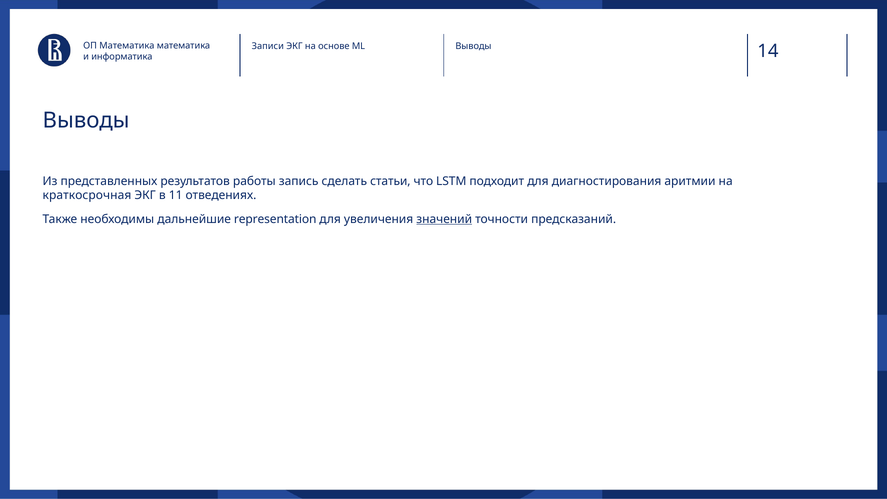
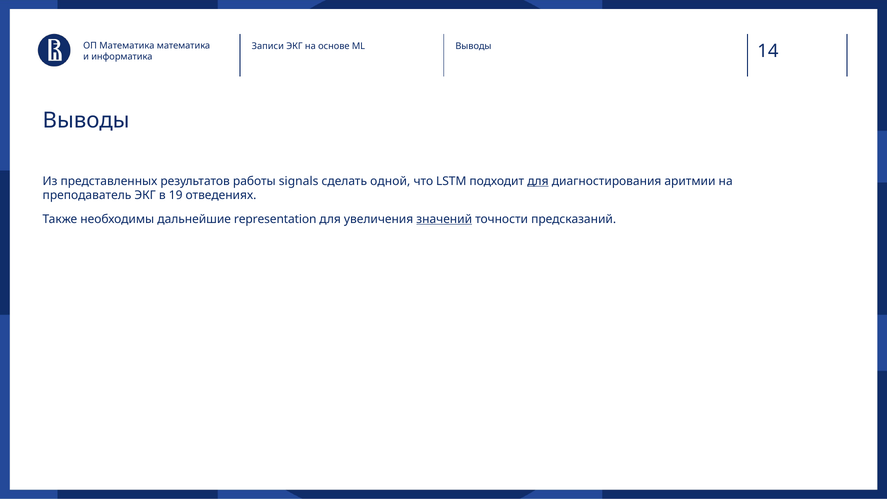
запись: запись -> signals (299, 181)
статьи: статьи -> одной (390, 181)
для underline: none -> present (538, 181)
краткосрочная: краткосрочная -> преподаватель (87, 195)
11: 11 -> 19 (176, 195)
